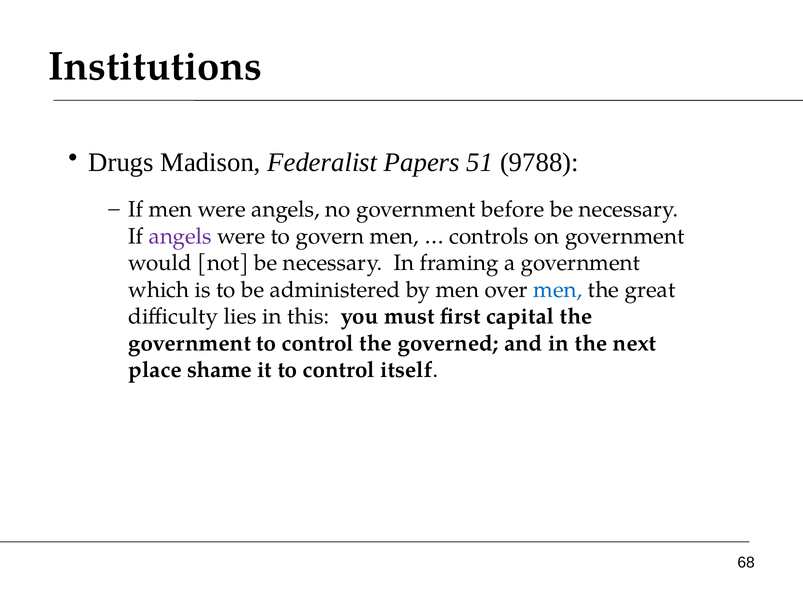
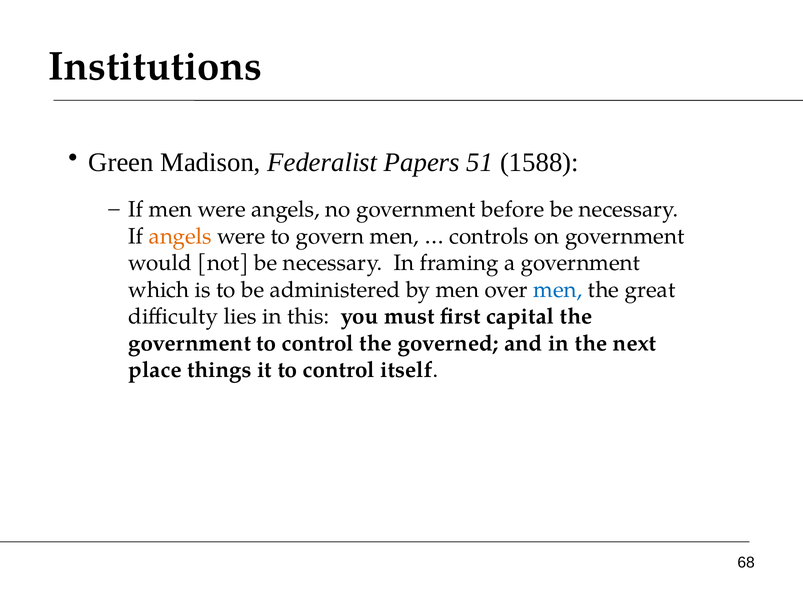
Drugs: Drugs -> Green (121, 162)
9788: 9788 -> 1588 (539, 162)
angels colour: purple -> orange (180, 236)
shame: shame -> things (219, 370)
